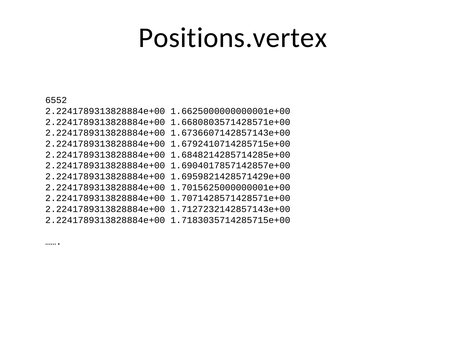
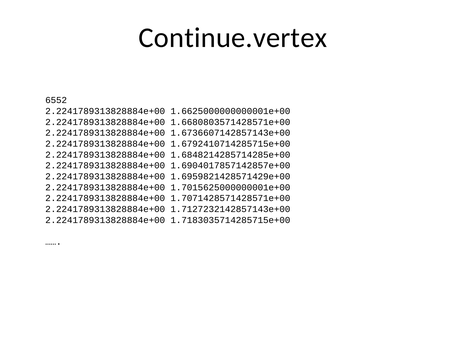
Positions.vertex: Positions.vertex -> Continue.vertex (233, 38)
